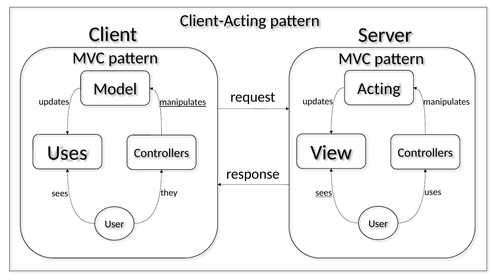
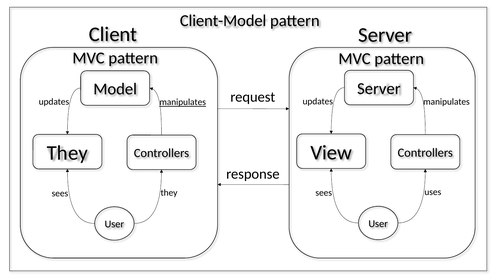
Client-Acting: Client-Acting -> Client-Model (223, 21)
Acting: Acting -> Server (379, 89)
Uses: Uses -> They (67, 153)
sees underline: present -> none (324, 192)
